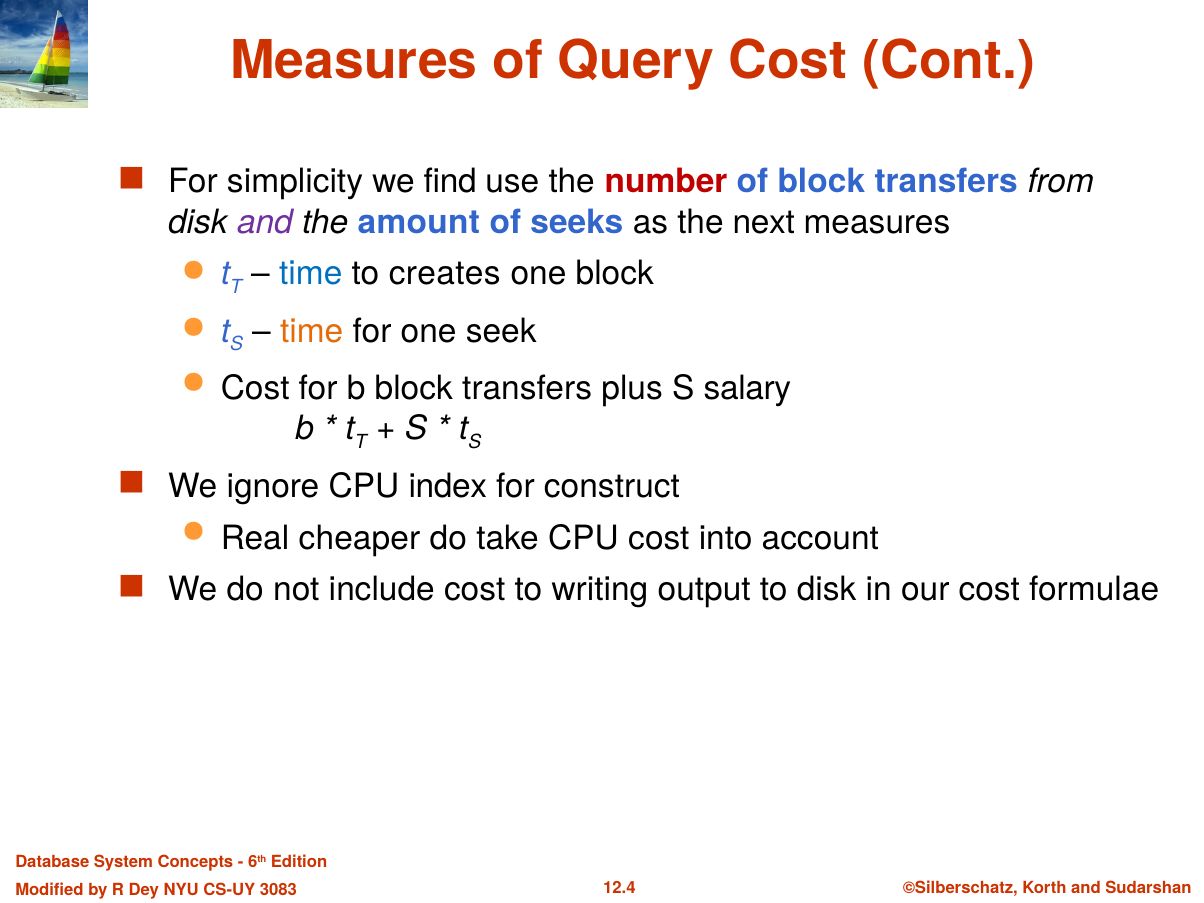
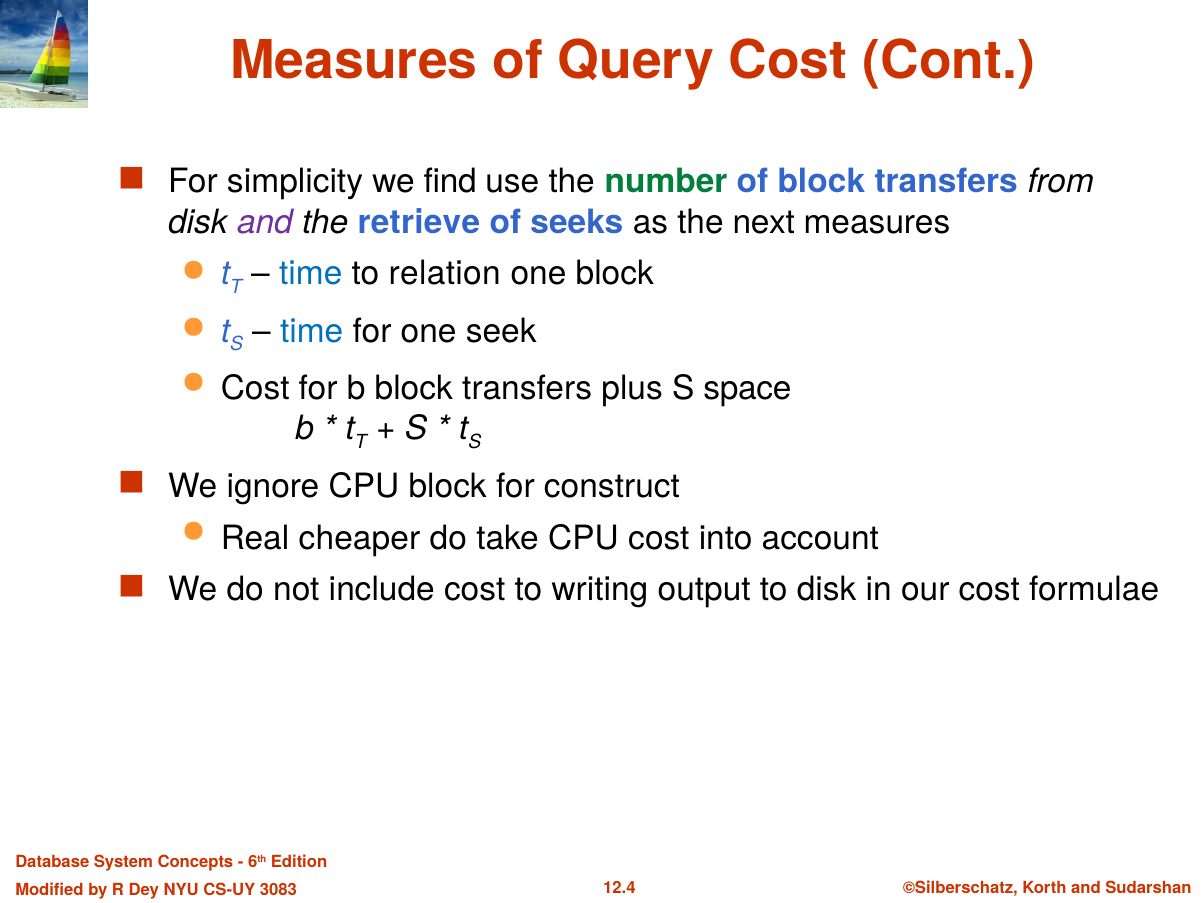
number colour: red -> green (666, 182)
amount: amount -> retrieve (419, 222)
creates: creates -> relation (445, 274)
time colour: orange -> blue (312, 331)
salary: salary -> space (747, 389)
CPU index: index -> block (448, 486)
